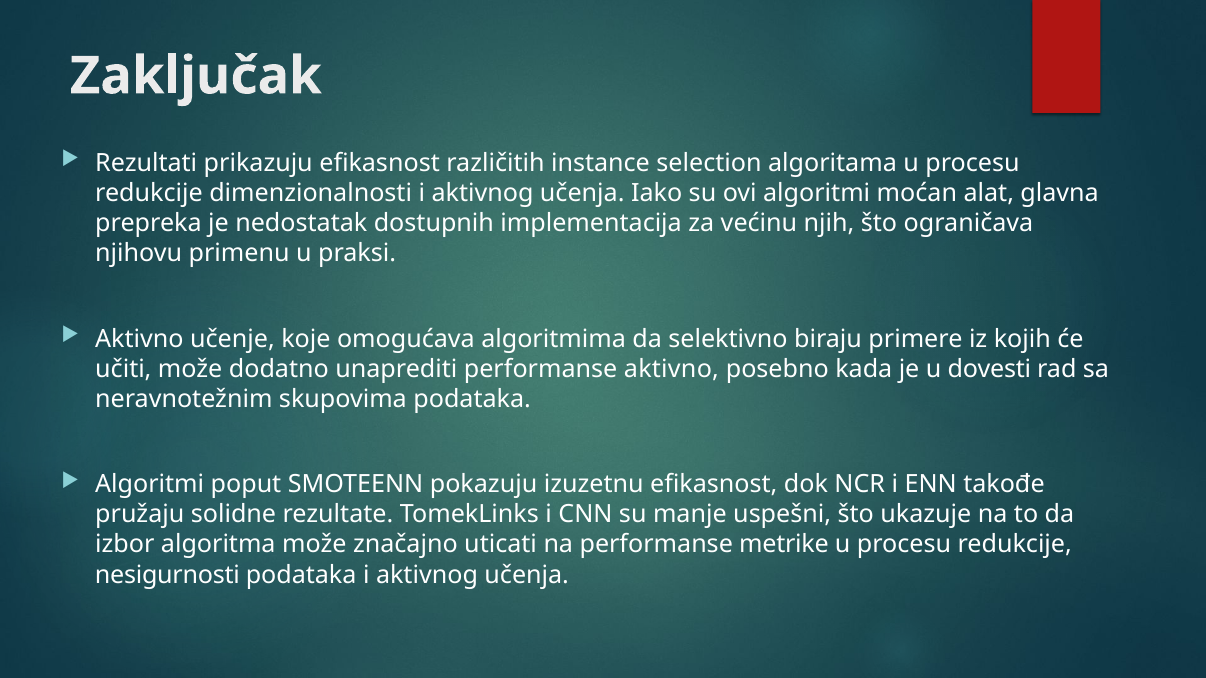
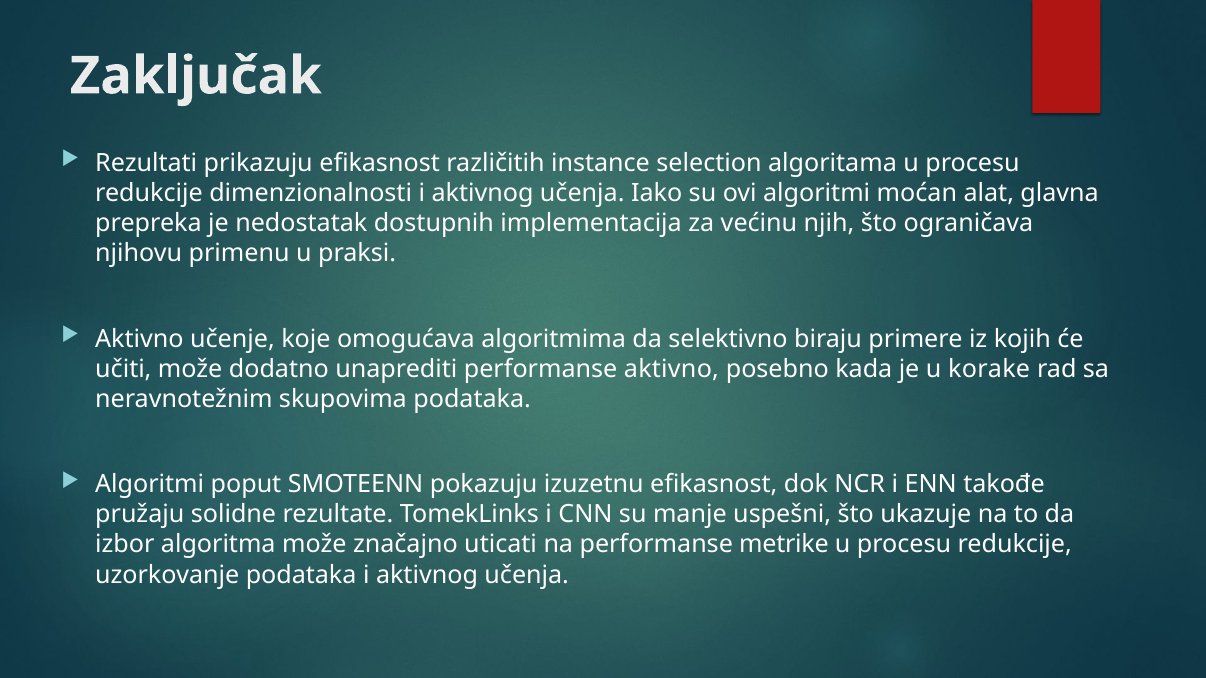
dovesti: dovesti -> korake (989, 369)
nesigurnosti: nesigurnosti -> uzorkovanje (167, 575)
